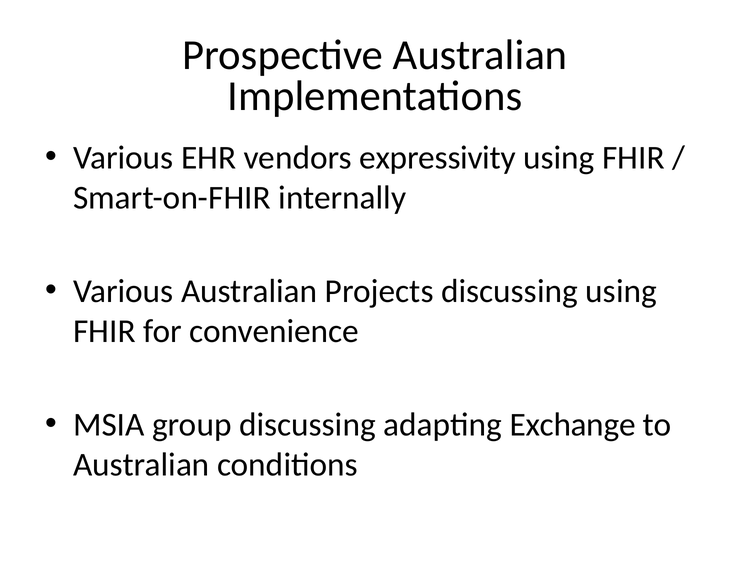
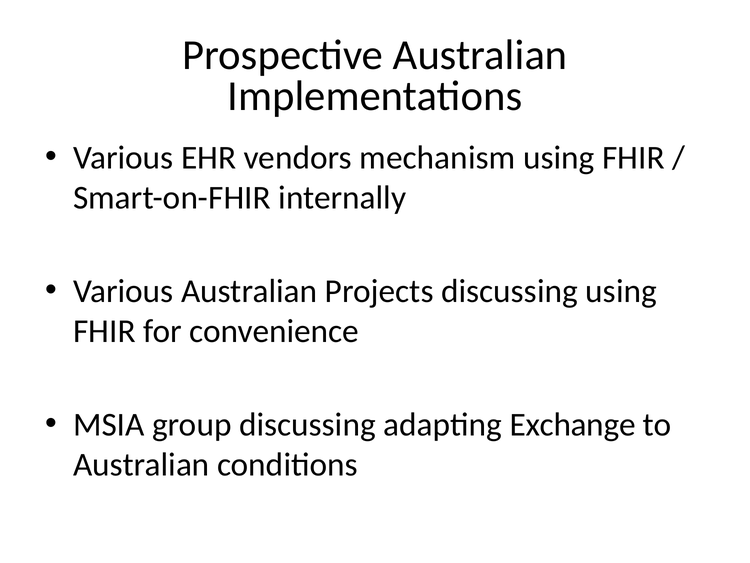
expressivity: expressivity -> mechanism (437, 157)
